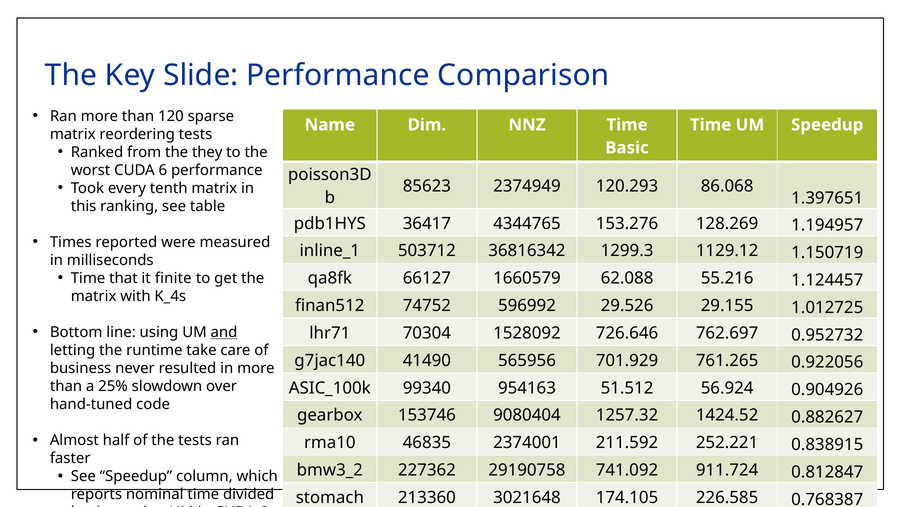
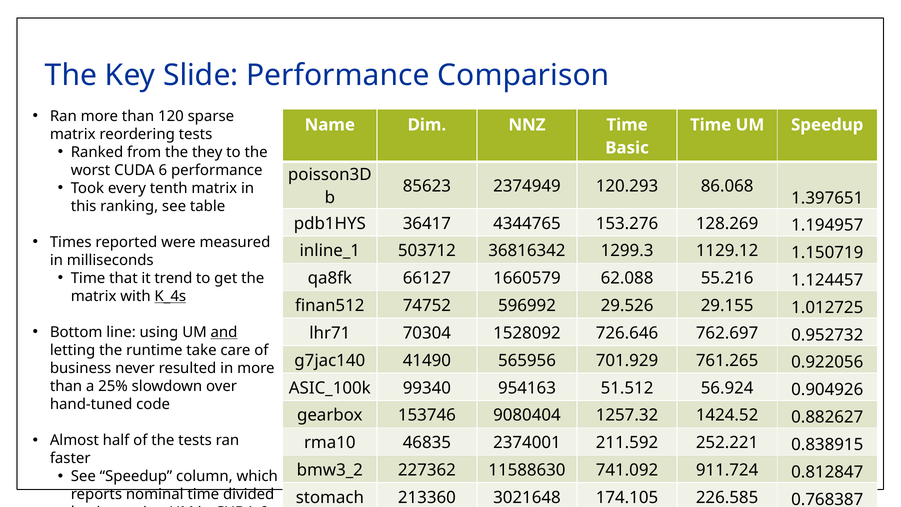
finite: finite -> trend (173, 278)
K_4s underline: none -> present (170, 296)
29190758: 29190758 -> 11588630 (527, 470)
